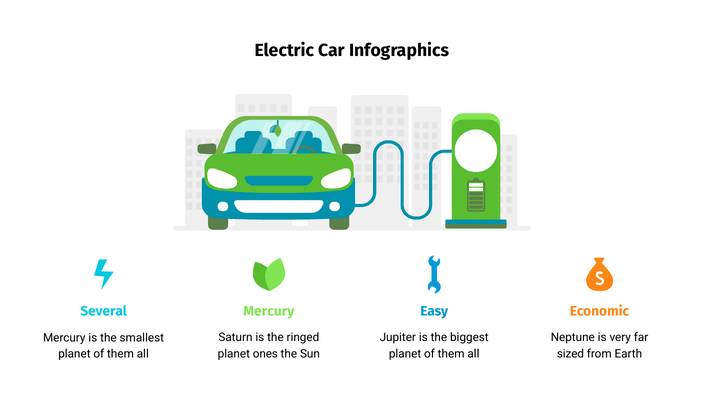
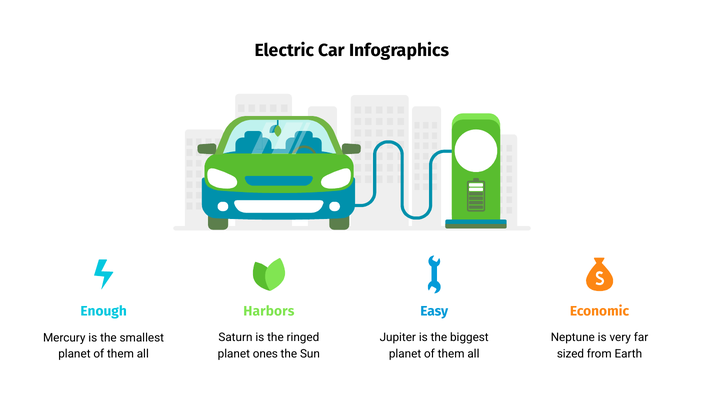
Several: Several -> Enough (104, 311)
Mercury: Mercury -> Harbors (269, 311)
